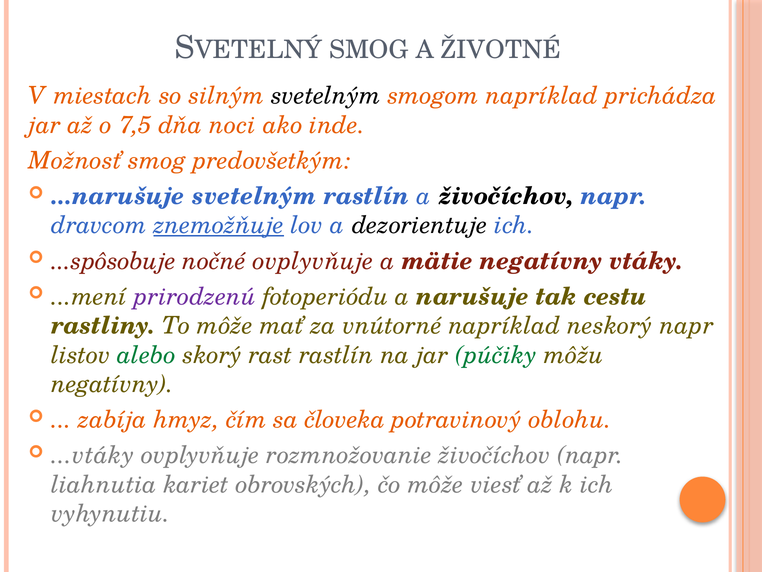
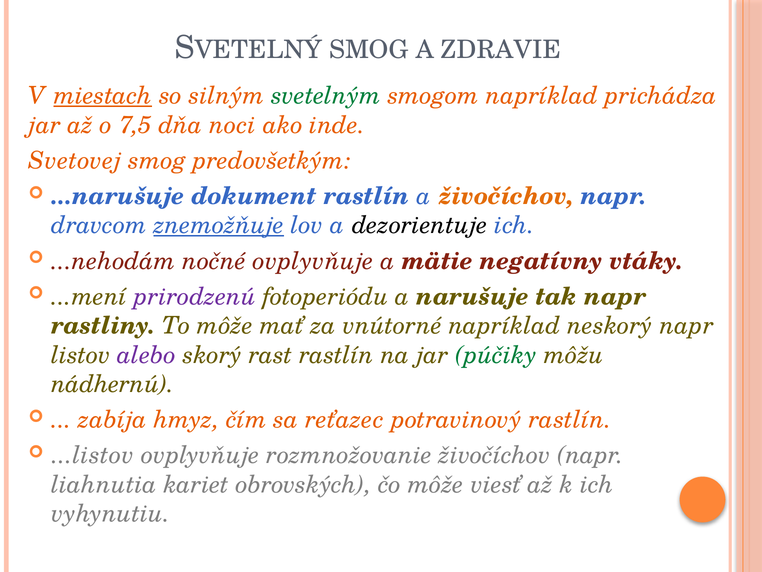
ŽIVOTNÉ: ŽIVOTNÉ -> ZDRAVIE (501, 50)
miestach underline: none -> present (103, 96)
svetelným colour: black -> green (326, 96)
Možnosť: Možnosť -> Svetovej (75, 161)
...narušuje svetelným: svetelným -> dokument (254, 196)
živočíchov colour: black -> orange (507, 196)
...spôsobuje: ...spôsobuje -> ...nehodám (113, 261)
tak cestu: cestu -> napr (615, 296)
alebo colour: green -> purple (147, 355)
negatívny: negatívny -> nádhernú (113, 384)
človeka: človeka -> reťazec (345, 419)
potravinový oblohu: oblohu -> rastlín (570, 419)
...vtáky: ...vtáky -> ...listov (93, 455)
